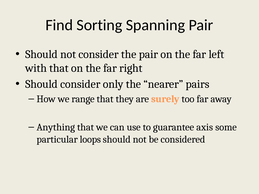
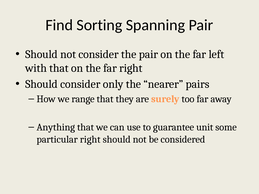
axis: axis -> unit (205, 127)
particular loops: loops -> right (90, 139)
